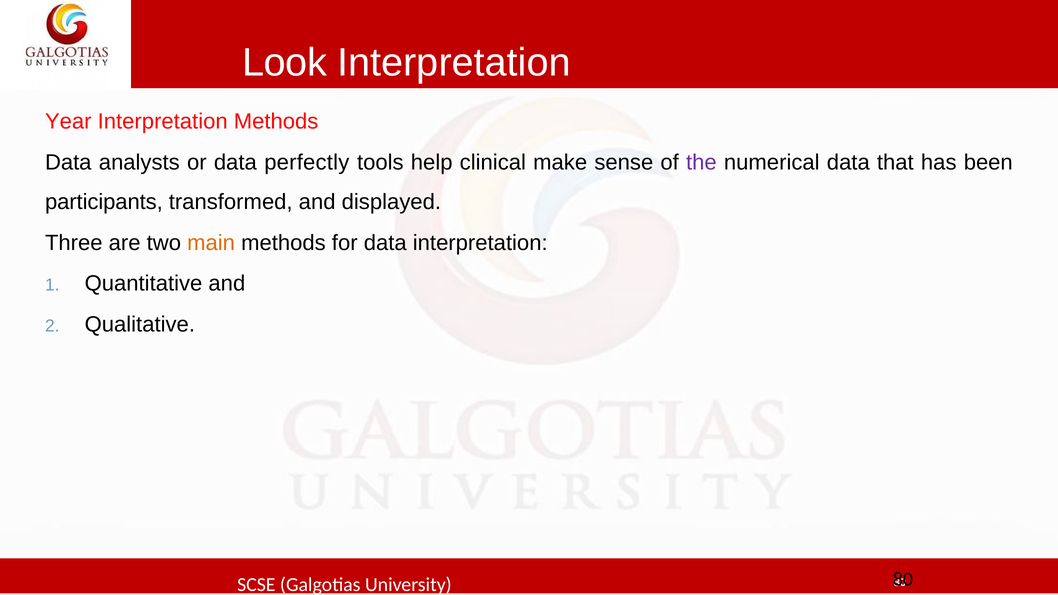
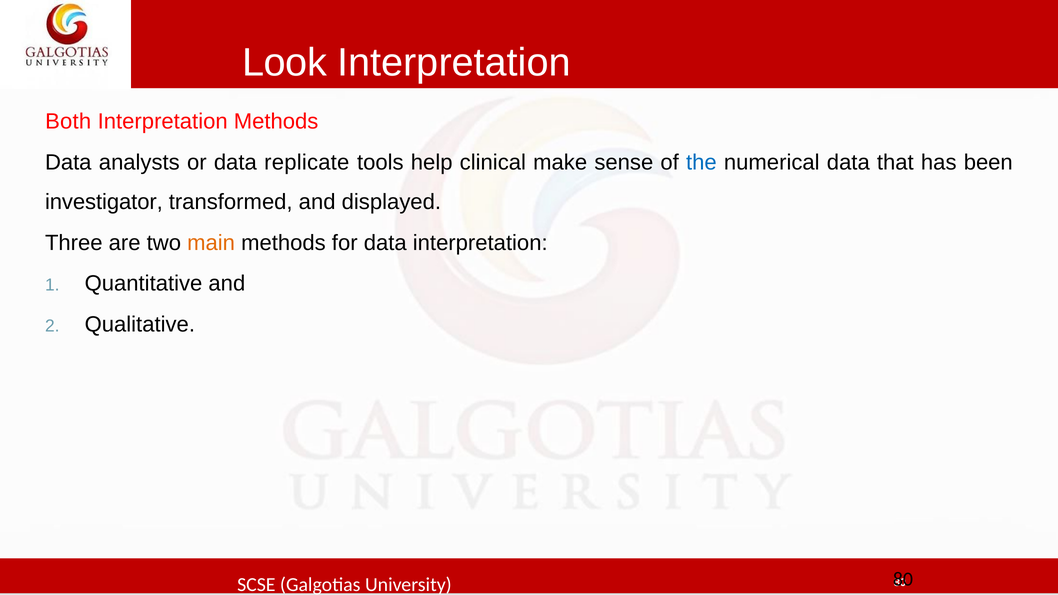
Year: Year -> Both (68, 122)
perfectly: perfectly -> replicate (307, 162)
the colour: purple -> blue (701, 162)
participants: participants -> investigator (104, 202)
